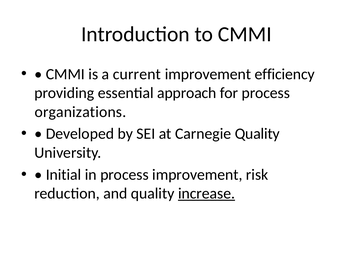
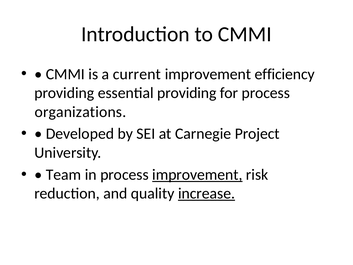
essential approach: approach -> providing (187, 93)
Carnegie Quality: Quality -> Project (257, 134)
Initial: Initial -> Team (64, 174)
improvement underline: none -> present (197, 174)
